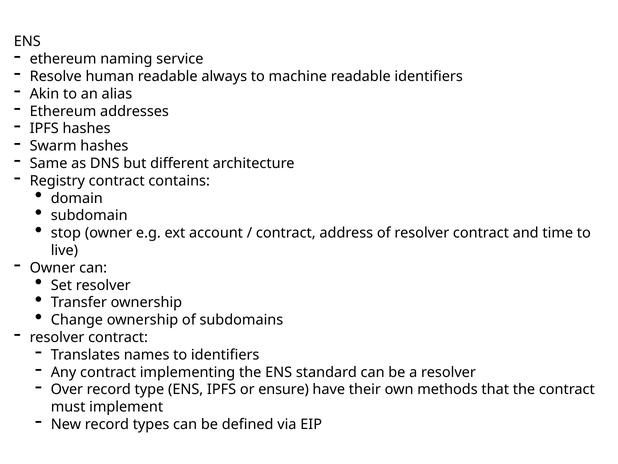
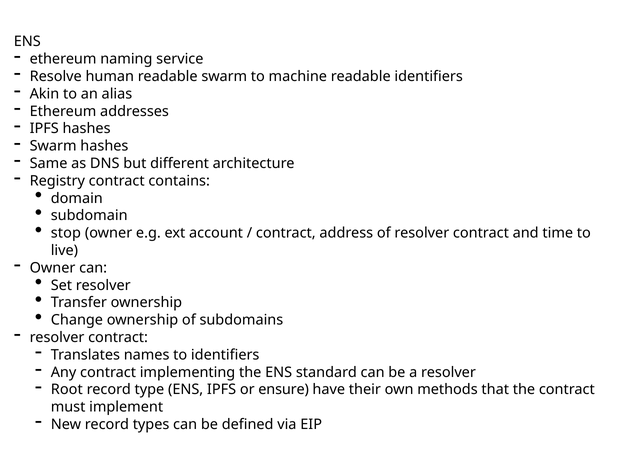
readable always: always -> swarm (224, 76)
Over: Over -> Root (67, 389)
